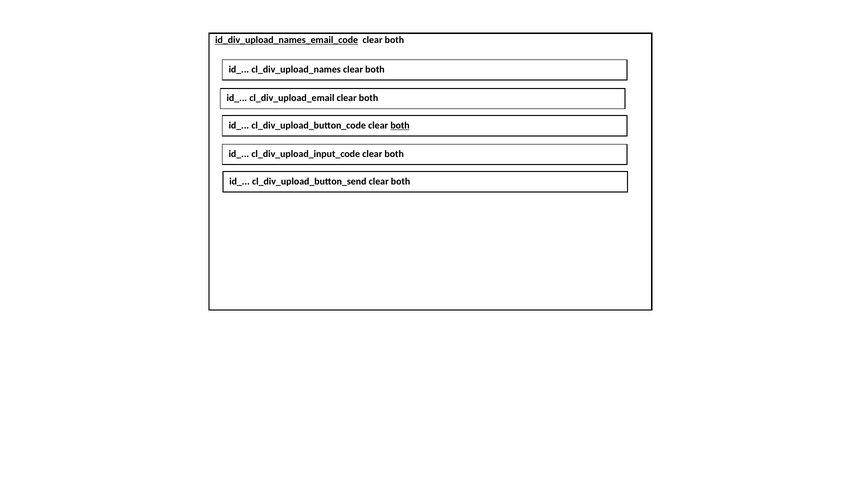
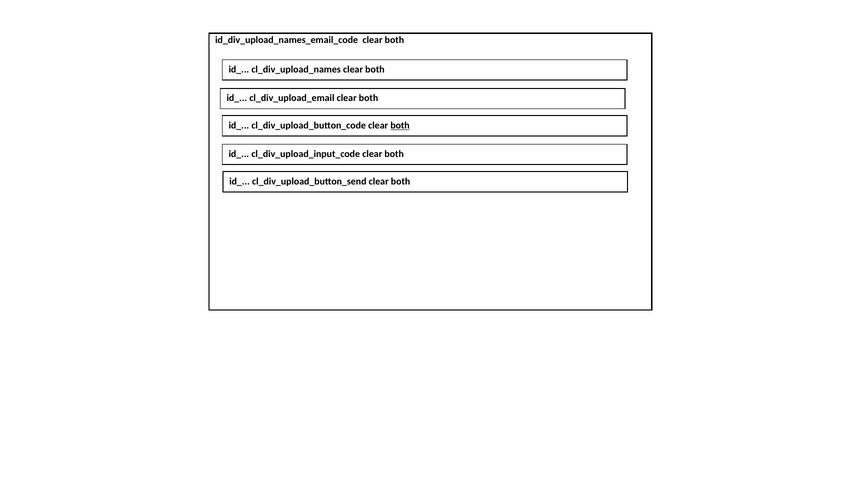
id_div_upload_names_email_code underline: present -> none (287, 40)
